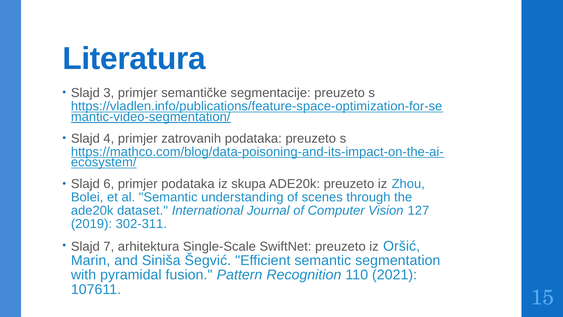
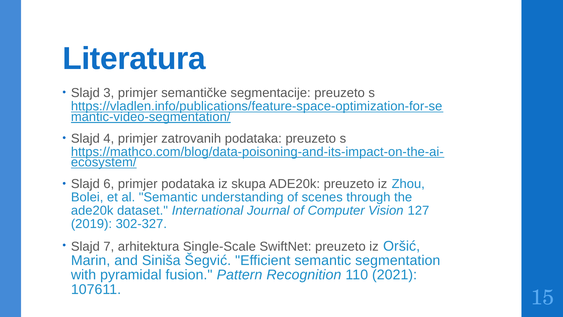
302-311: 302-311 -> 302-327 (141, 224)
